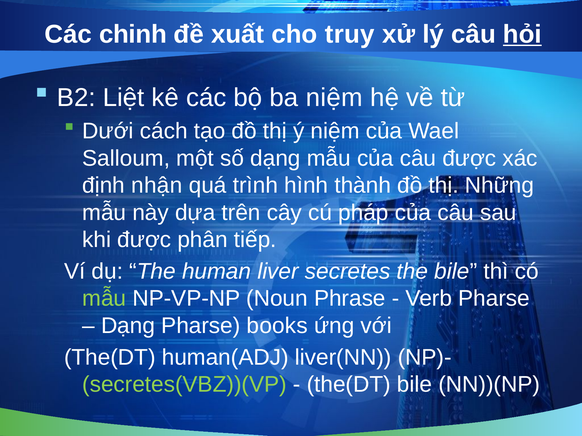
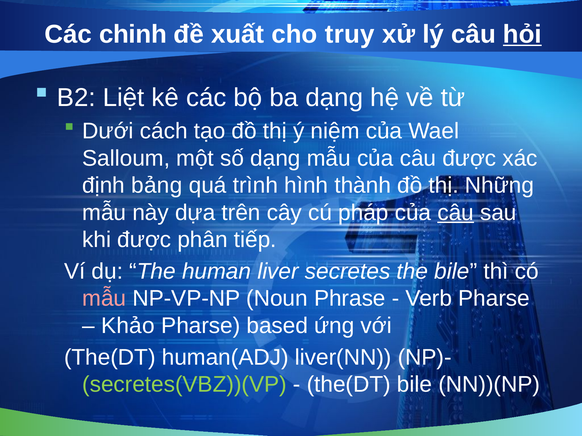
ba niệm: niệm -> dạng (334, 98)
nhận: nhận -> bảng (157, 186)
câu underline: none -> present (456, 213)
mẫu colour: light green -> pink (104, 299)
Dạng: Dạng -> Khảo (128, 326)
books: books -> based (277, 326)
